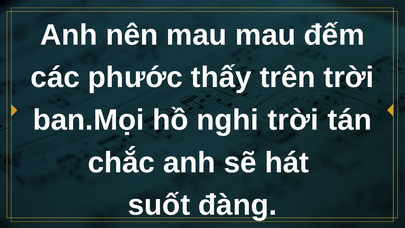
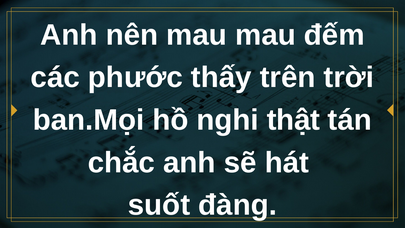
nghi trời: trời -> thật (293, 120)
